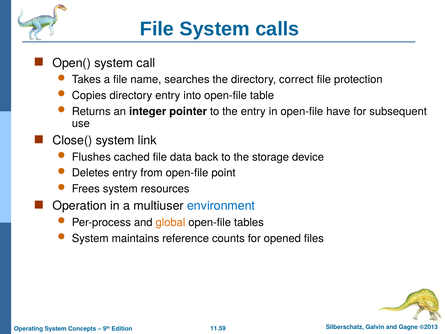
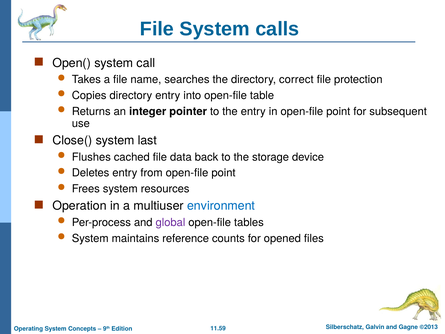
in open-file have: have -> point (338, 111)
link: link -> last (147, 140)
global colour: orange -> purple (170, 222)
